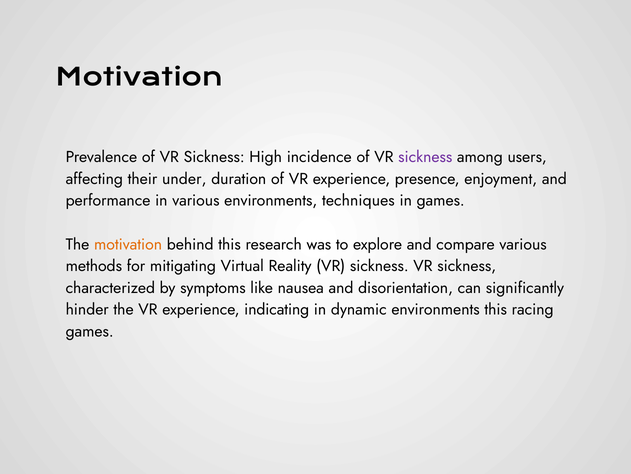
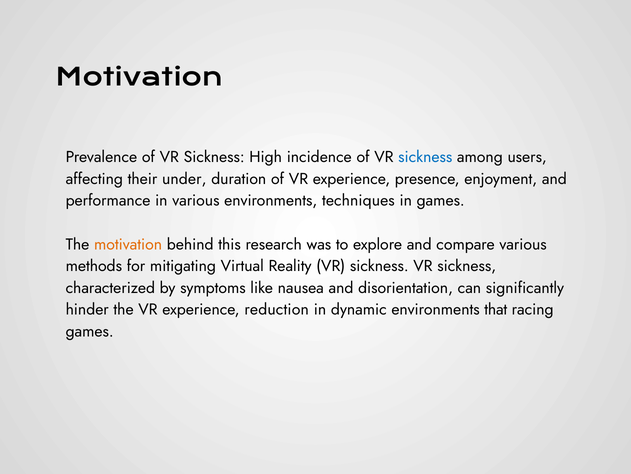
sickness colour: purple -> blue (425, 157)
indicating: indicating -> reduction (277, 309)
environments this: this -> that (496, 309)
